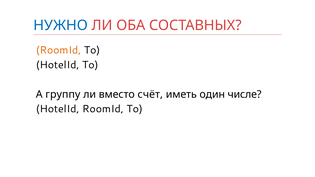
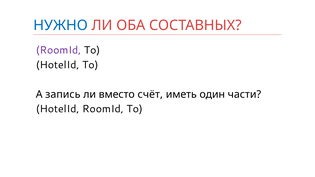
RoomId colour: orange -> purple (58, 50)
группу: группу -> запись (63, 94)
числе: числе -> части (244, 94)
